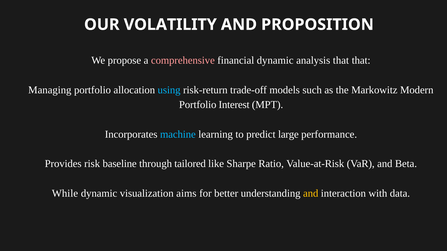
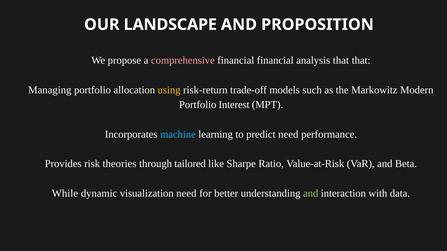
VOLATILITY: VOLATILITY -> LANDSCAPE (170, 25)
financial dynamic: dynamic -> financial (275, 61)
using colour: light blue -> yellow (169, 90)
predict large: large -> need (288, 134)
baseline: baseline -> theories (120, 164)
visualization aims: aims -> need (186, 194)
and colour: yellow -> light green (311, 194)
